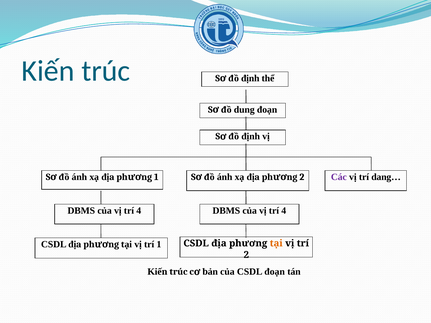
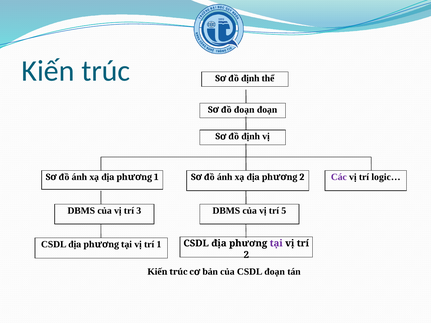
dung: dung -> đoạn (244, 110)
dang…: dang… -> logic… (386, 177)
4: 4 -> 3 (139, 211)
4: 4 -> 5 (284, 211)
tại colour: orange -> purple (276, 243)
